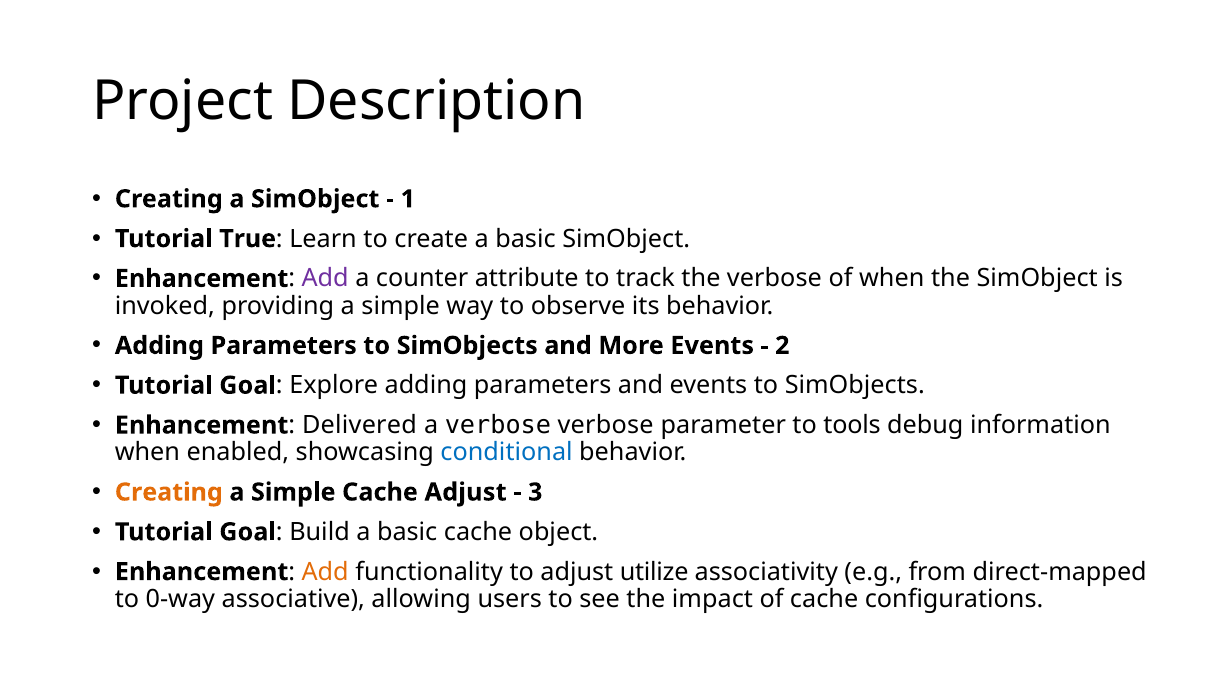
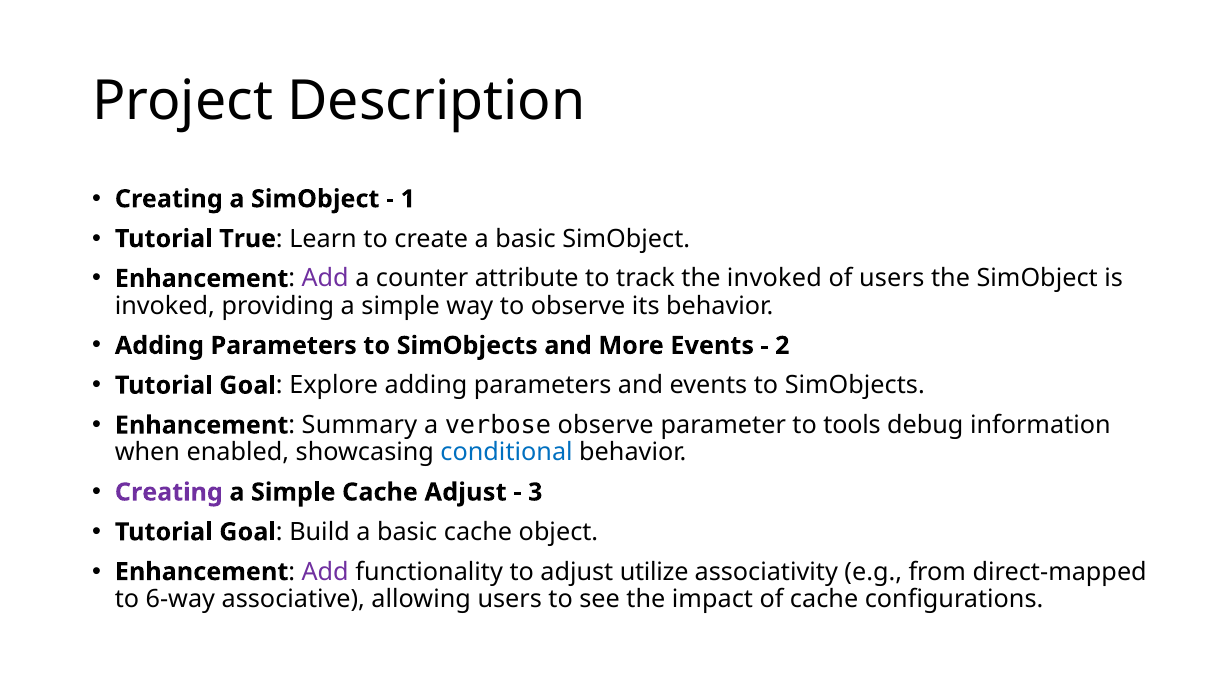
the verbose: verbose -> invoked (774, 279)
of when: when -> users (892, 279)
Delivered: Delivered -> Summary (359, 425)
verbose verbose: verbose -> observe (606, 425)
Creating colour: orange -> purple (169, 492)
Add colour: orange -> purple (325, 572)
0-way: 0-way -> 6-way (180, 599)
